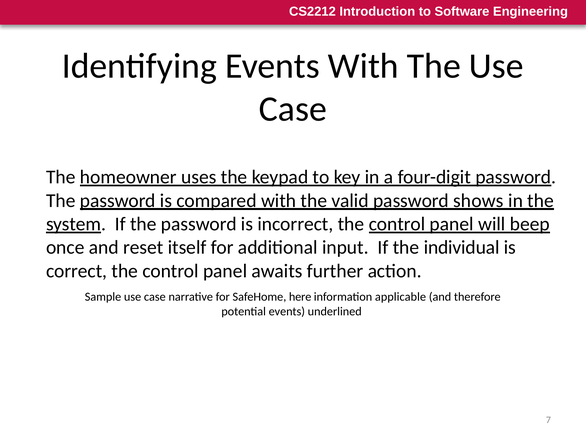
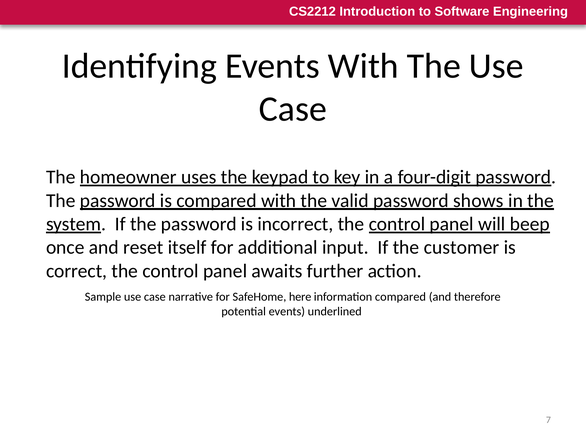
individual: individual -> customer (461, 247)
information applicable: applicable -> compared (400, 297)
